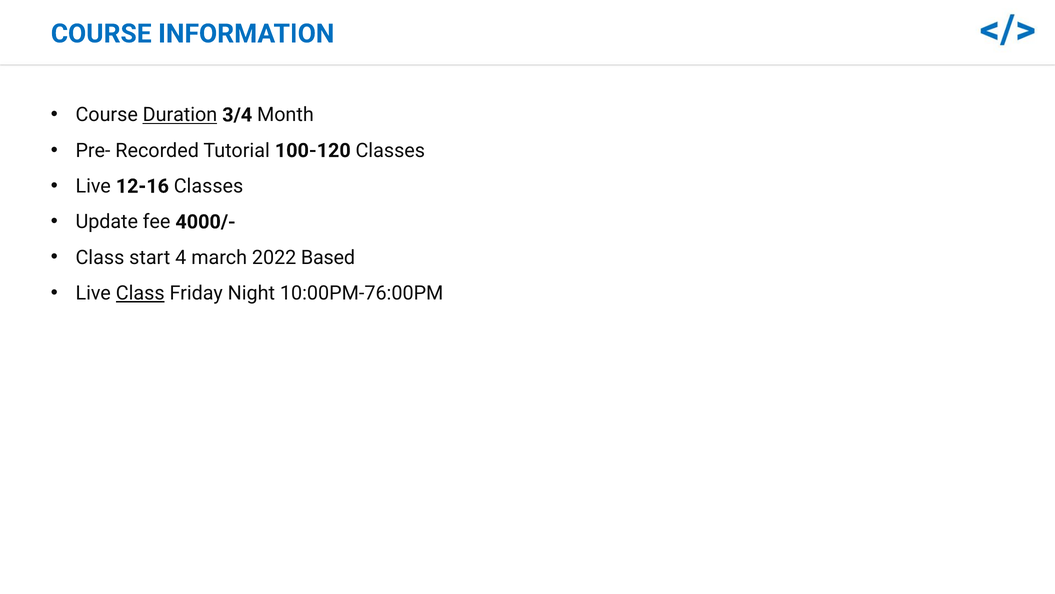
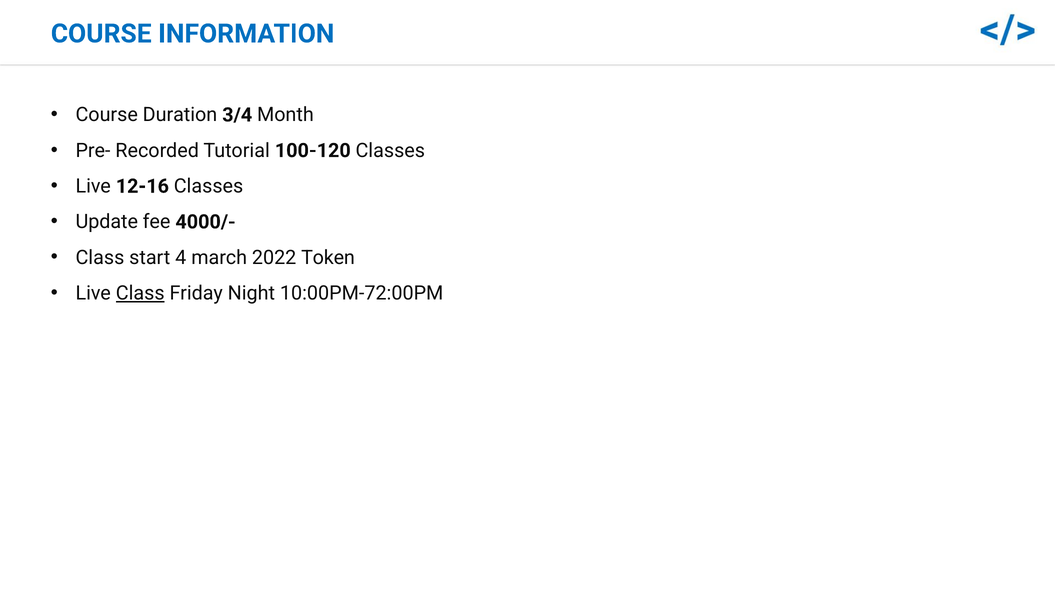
Duration underline: present -> none (180, 115)
Based: Based -> Token (328, 257)
10:00PM-76:00PM: 10:00PM-76:00PM -> 10:00PM-72:00PM (362, 293)
